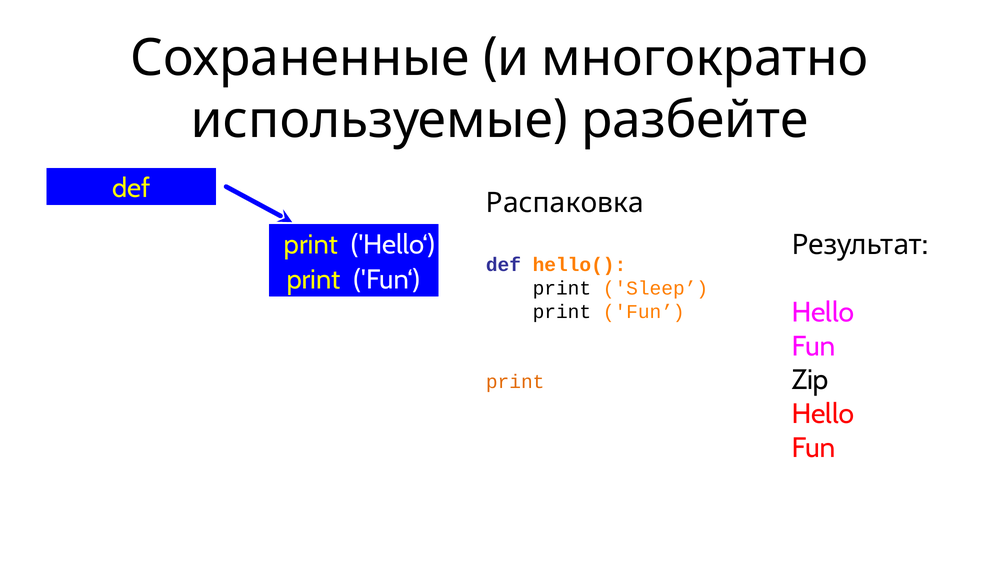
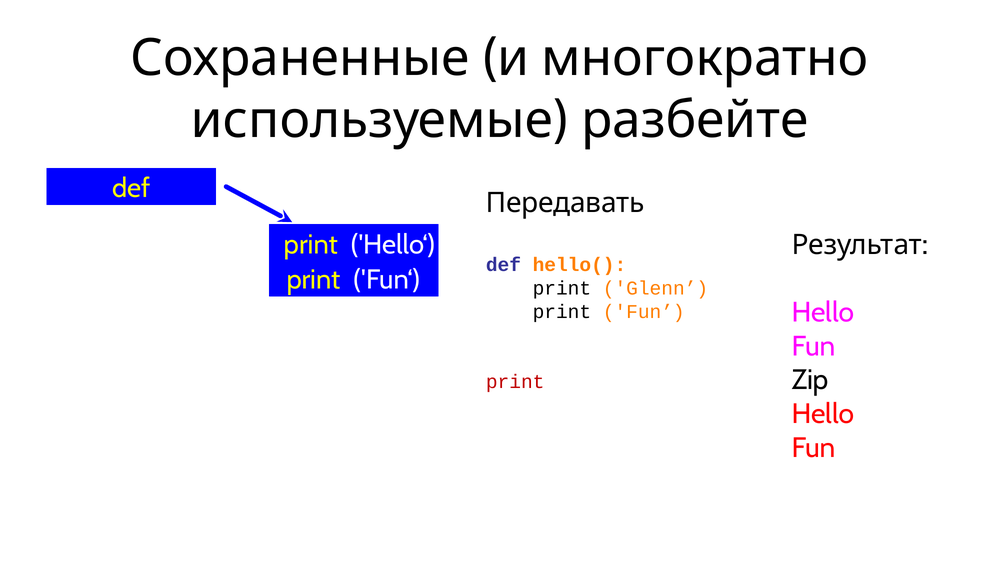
Распаковка: Распаковка -> Передавать (565, 203)
Sleep: Sleep -> Glenn (655, 288)
print colour: orange -> red (515, 382)
